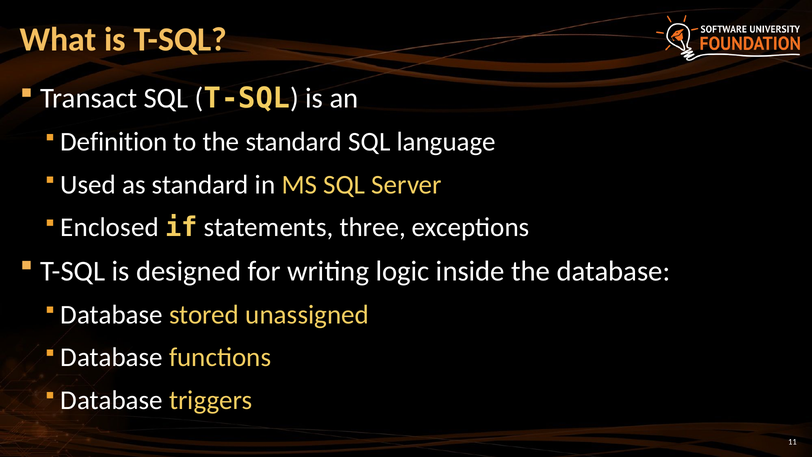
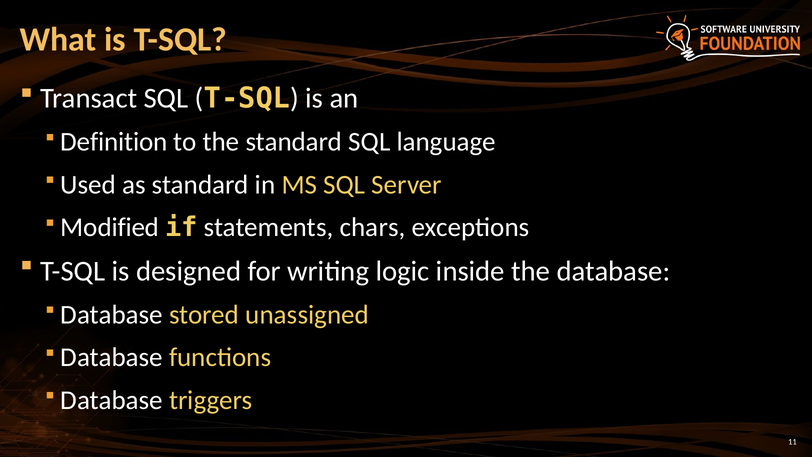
Enclosed: Enclosed -> Modified (110, 227)
three: three -> chars (373, 227)
